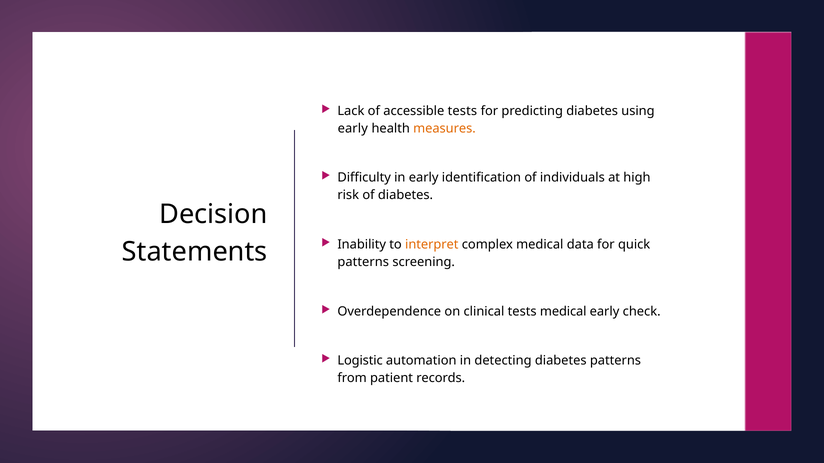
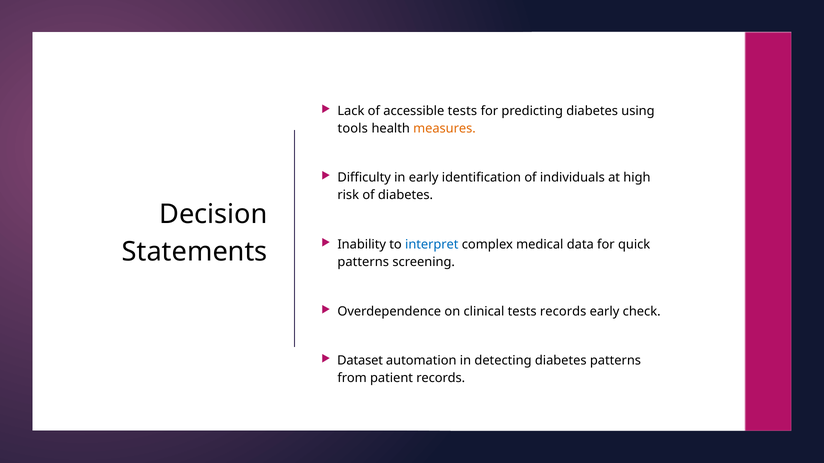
early: early -> tools (353, 129)
interpret colour: orange -> blue (432, 245)
tests medical: medical -> records (563, 312)
Logistic: Logistic -> Dataset (360, 361)
